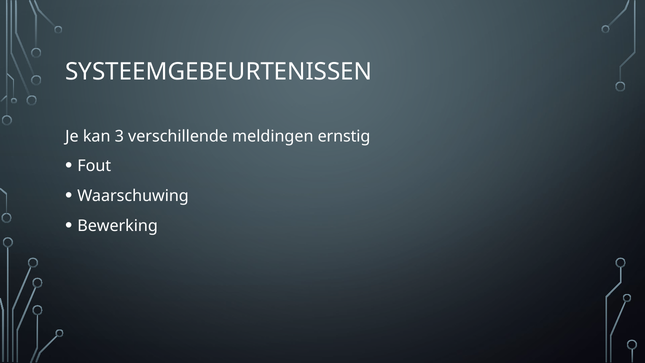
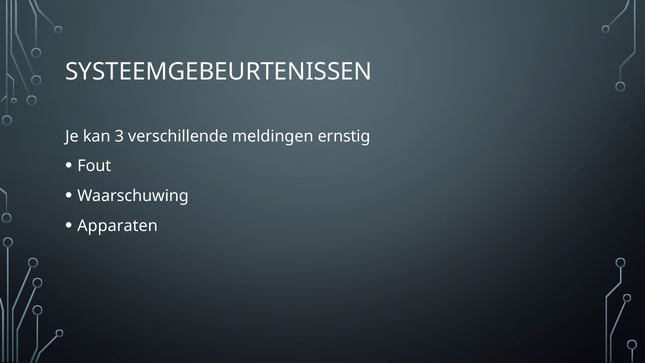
Bewerking: Bewerking -> Apparaten (118, 226)
